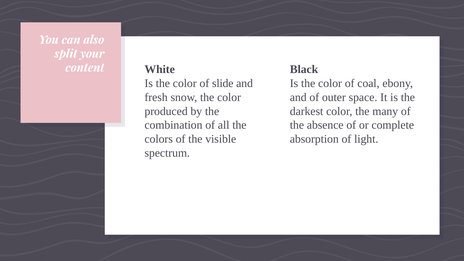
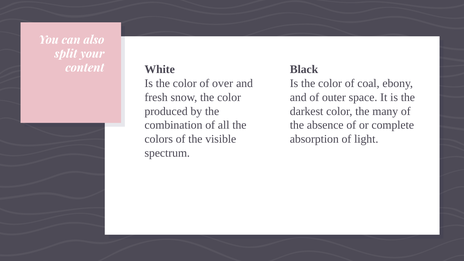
slide: slide -> over (223, 83)
